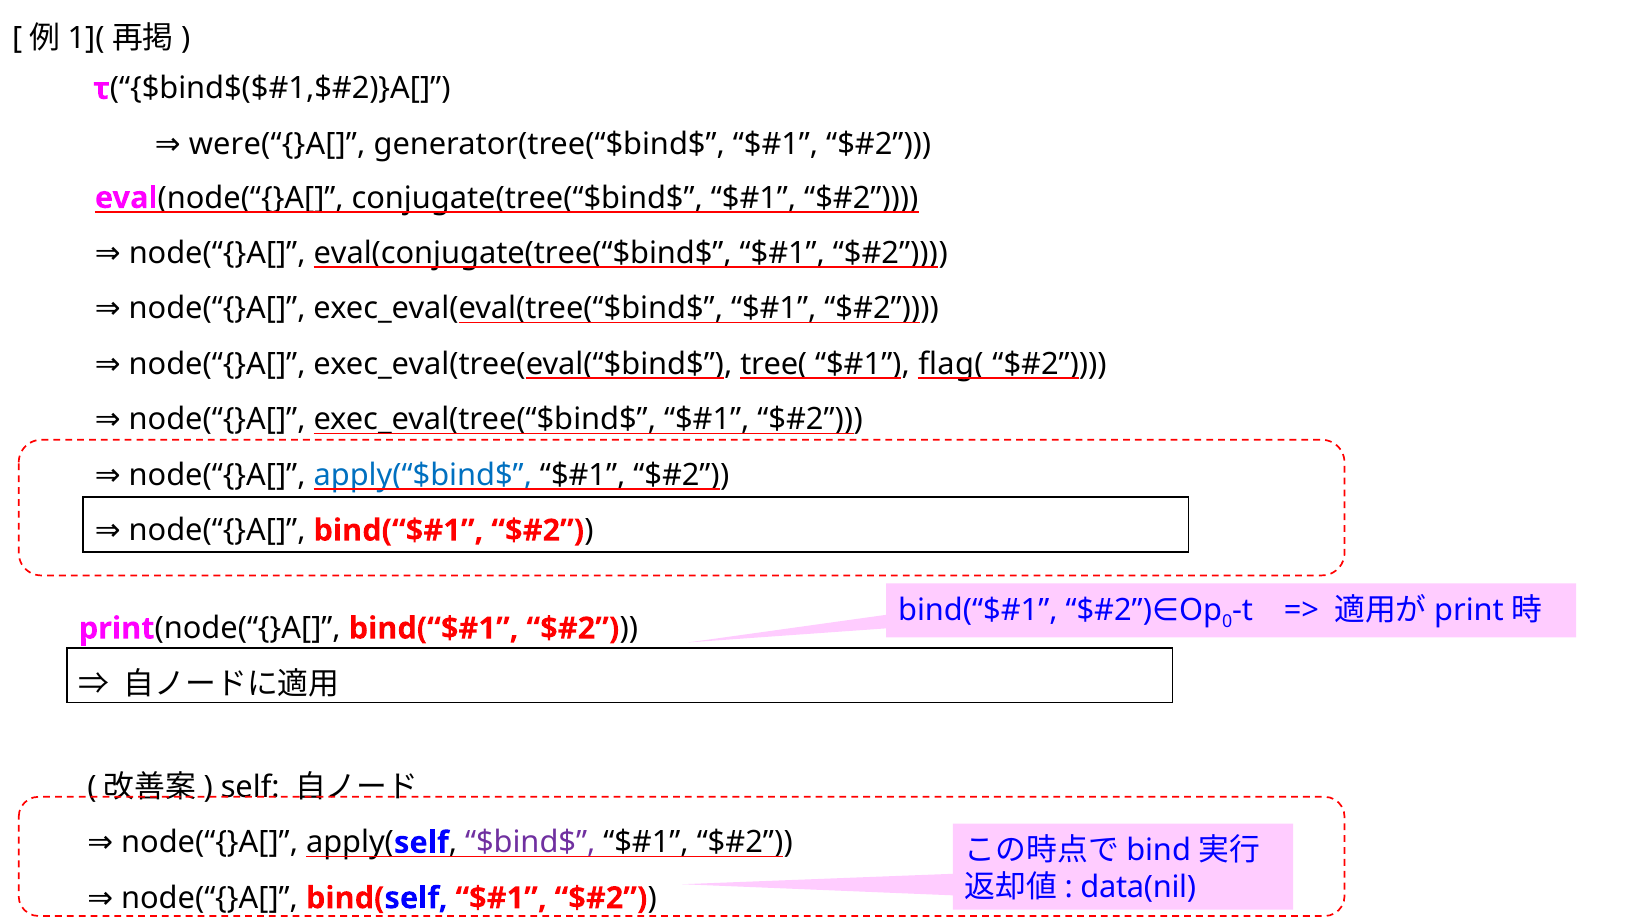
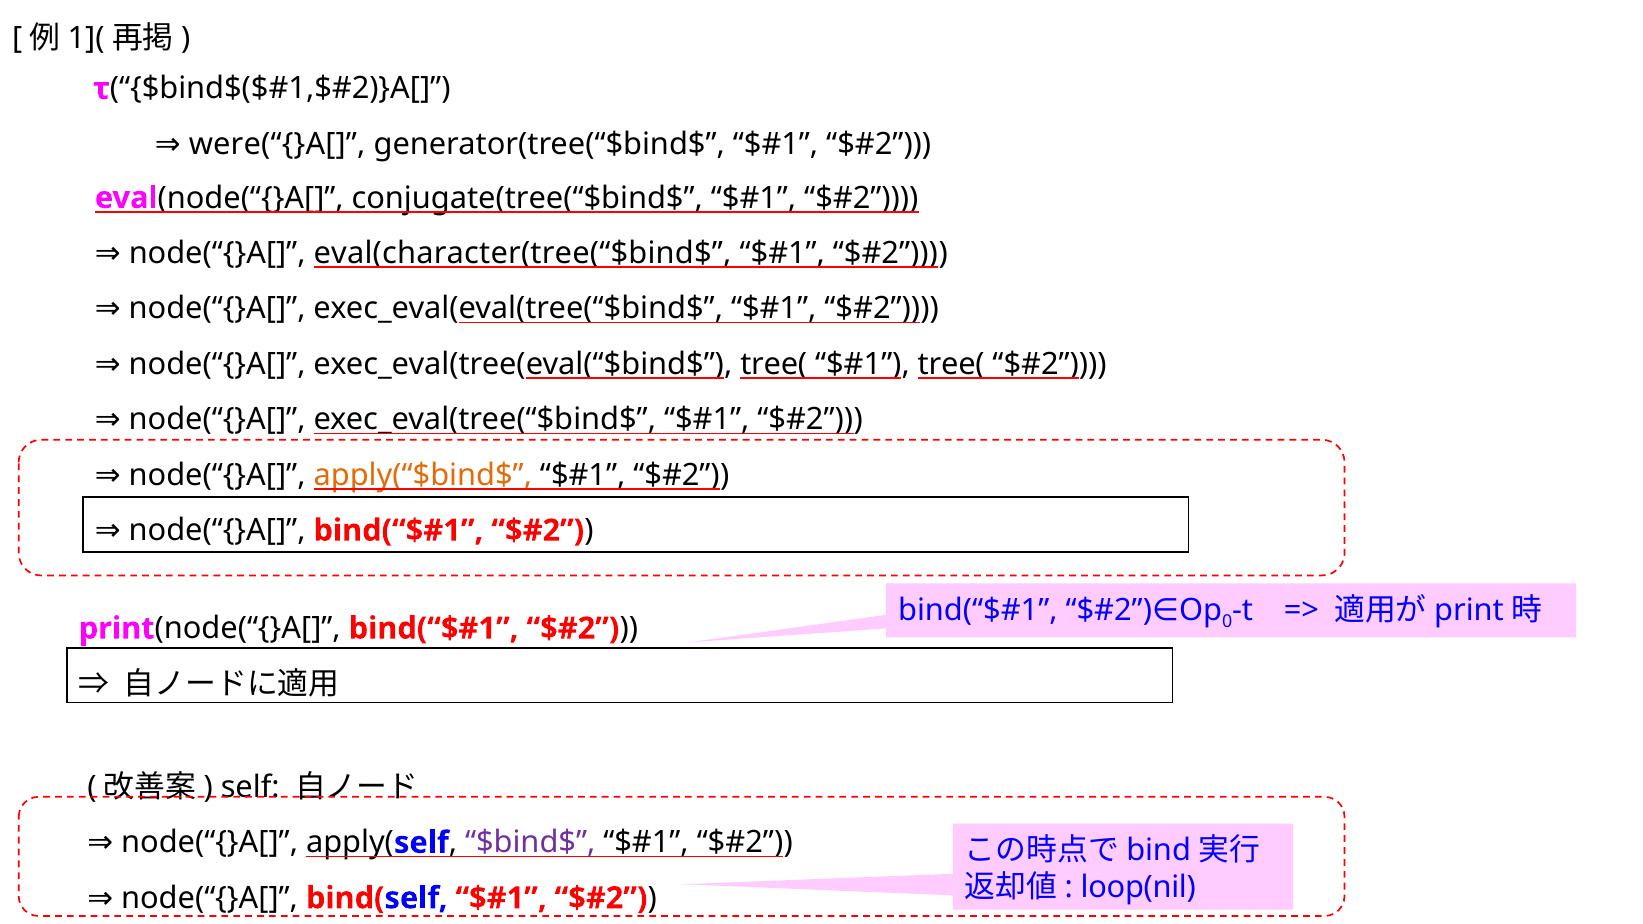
eval(conjugate(tree(“$bind$: eval(conjugate(tree(“$bind$ -> eval(character(tree(“$bind$ (523, 253)
flag(: flag( -> tree( (951, 364)
apply(“$bind$ colour: blue -> orange (423, 475)
data(nil: data(nil -> loop(nil (1138, 887)
